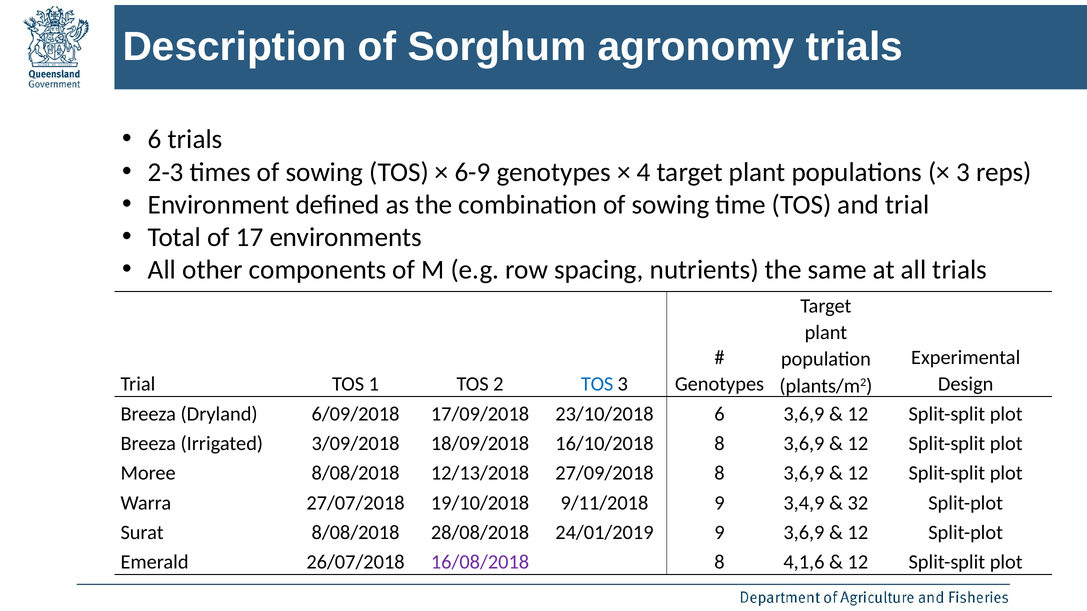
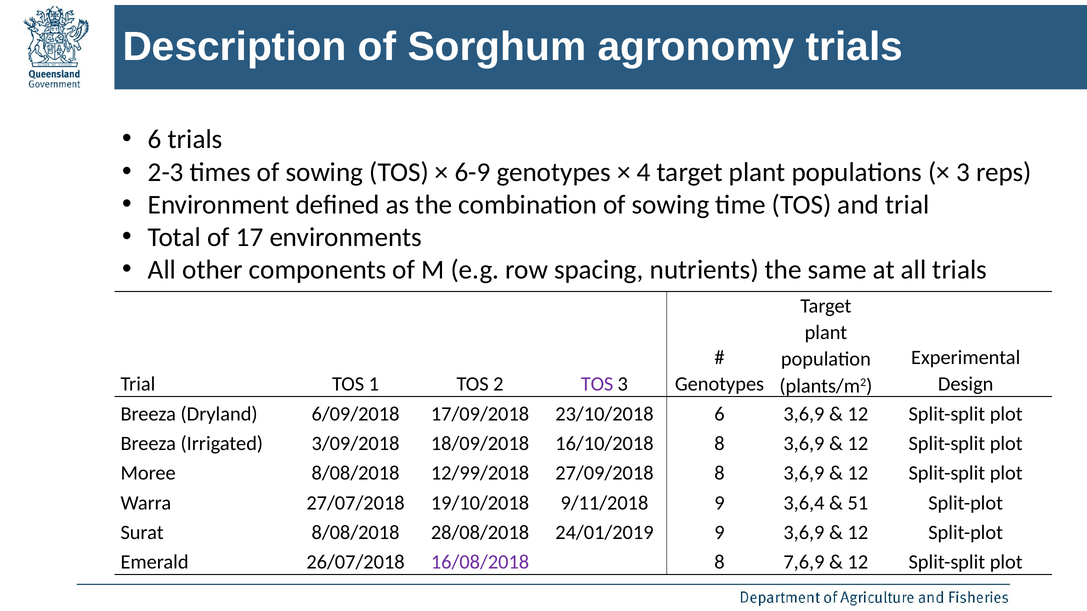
TOS colour: blue -> purple (597, 384)
12/13/2018: 12/13/2018 -> 12/99/2018 (480, 473)
3,4,9: 3,4,9 -> 3,6,4 (804, 503)
32: 32 -> 51 (858, 503)
4,1,6: 4,1,6 -> 7,6,9 (804, 563)
